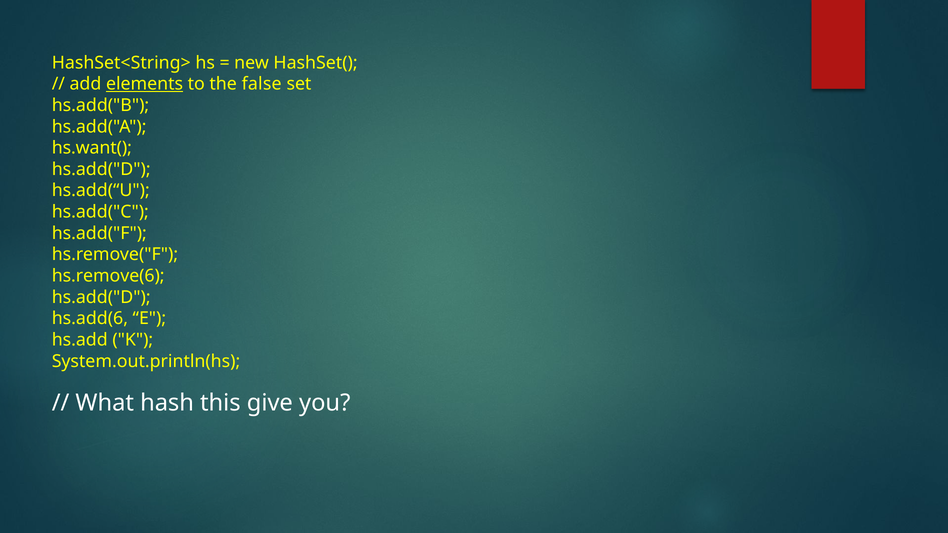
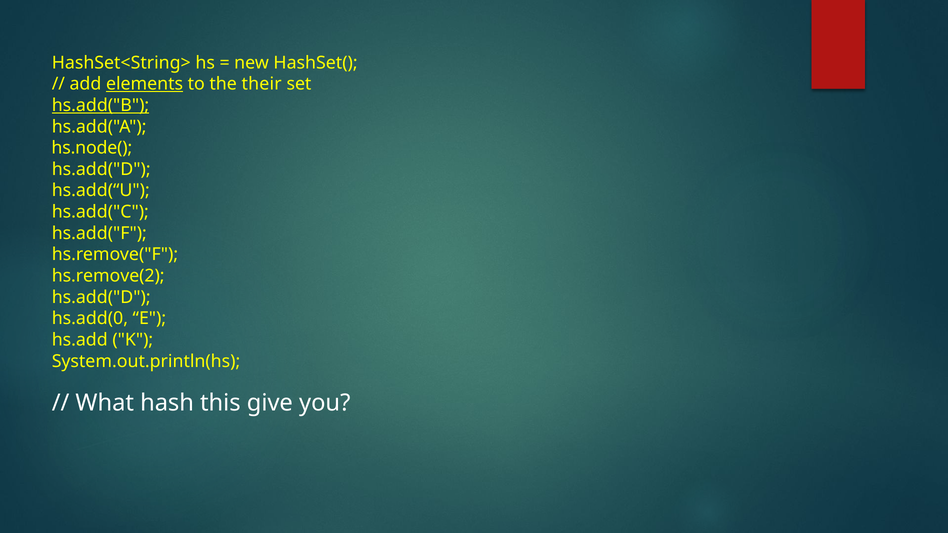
false: false -> their (262, 84)
hs.add("B underline: none -> present (101, 105)
hs.want(: hs.want( -> hs.node( (92, 148)
hs.remove(6: hs.remove(6 -> hs.remove(2 (108, 276)
hs.add(6: hs.add(6 -> hs.add(0 (90, 319)
